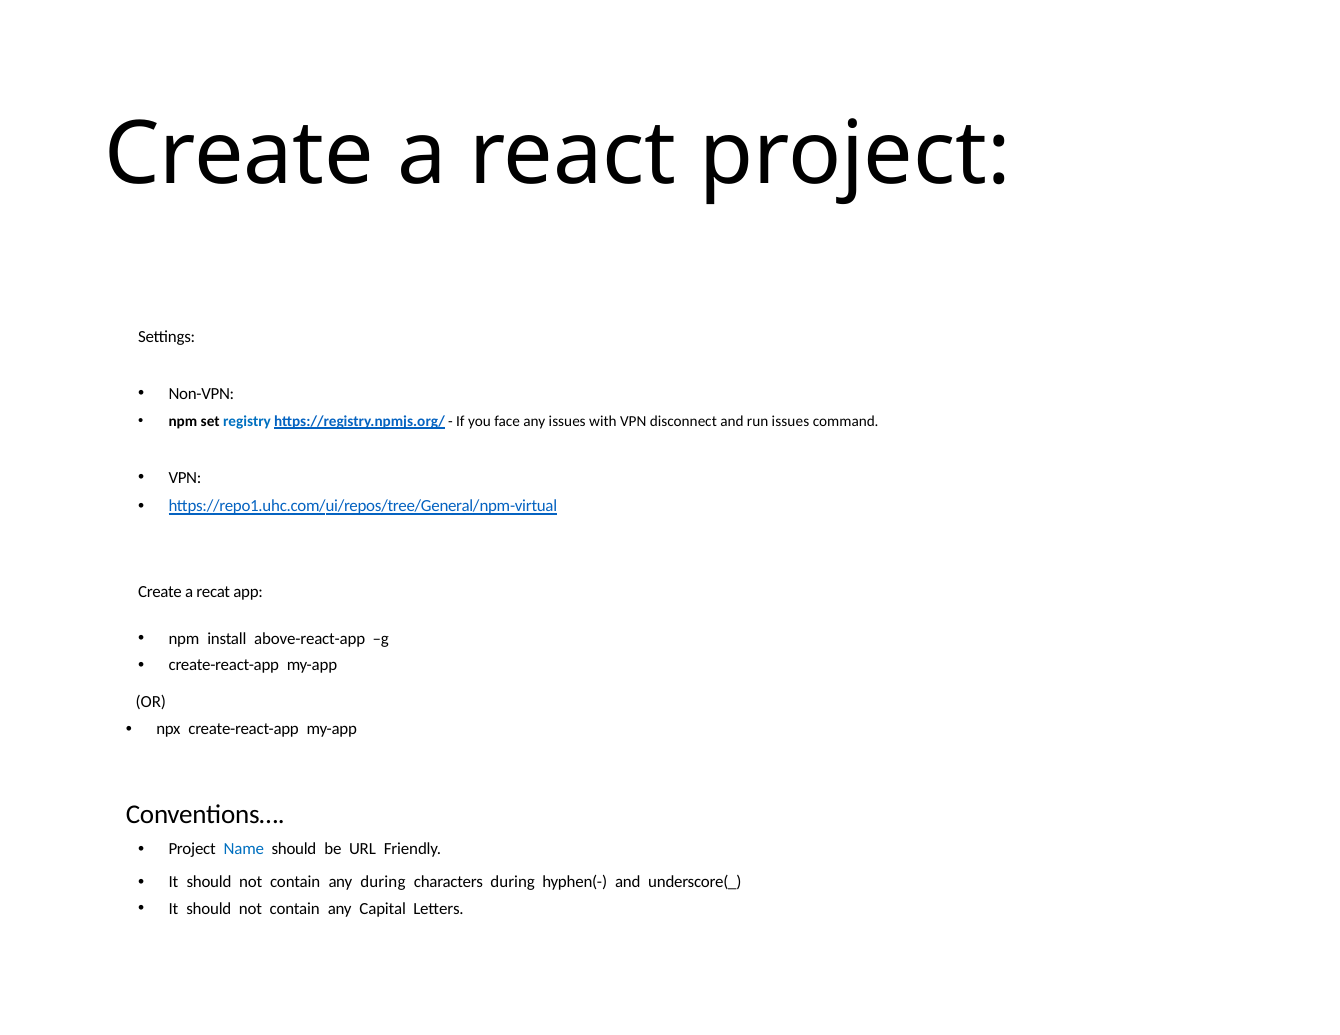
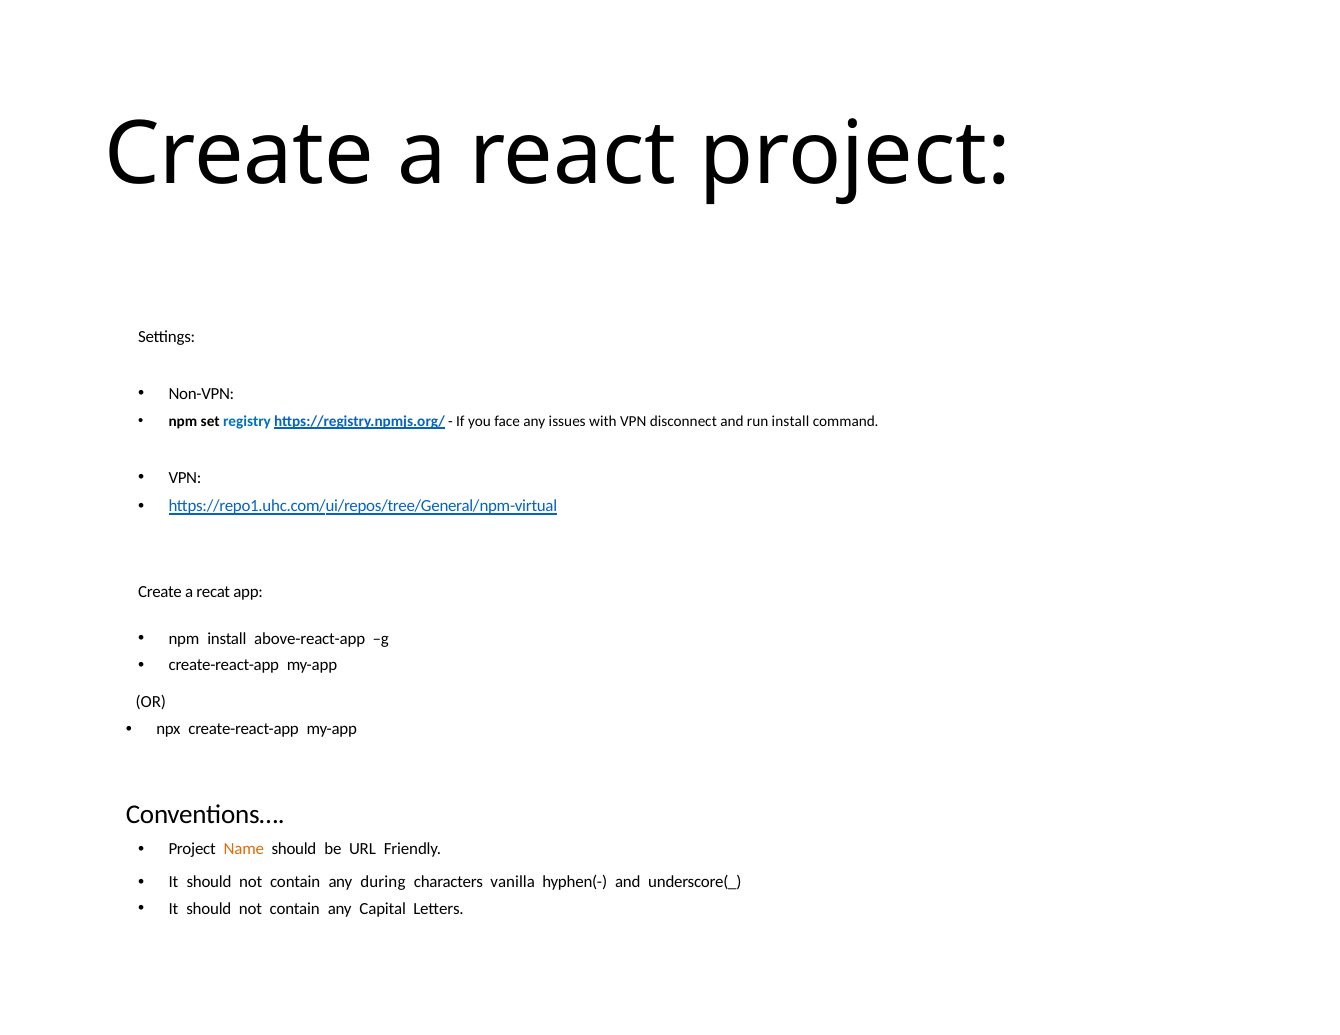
run issues: issues -> install (790, 422)
Name colour: blue -> orange (244, 849)
characters during: during -> vanilla (513, 883)
